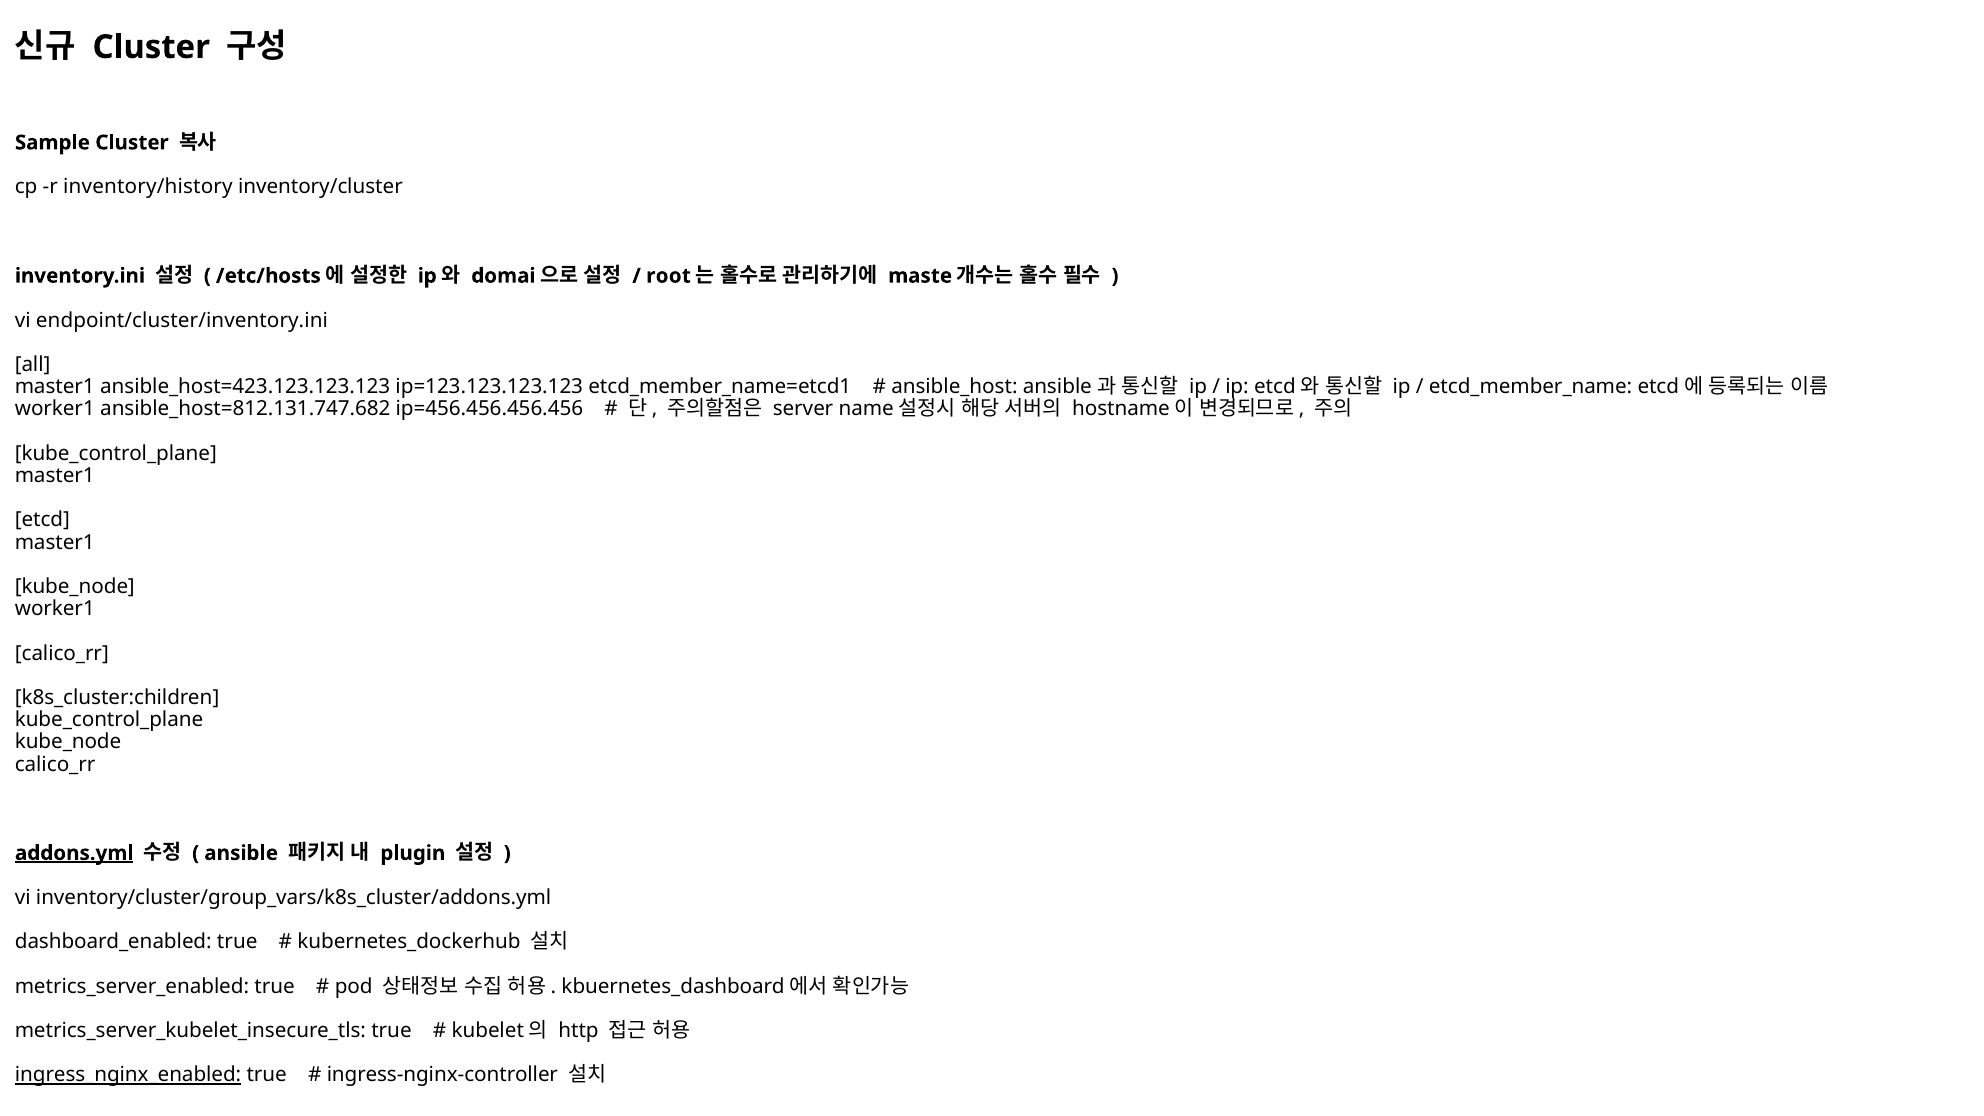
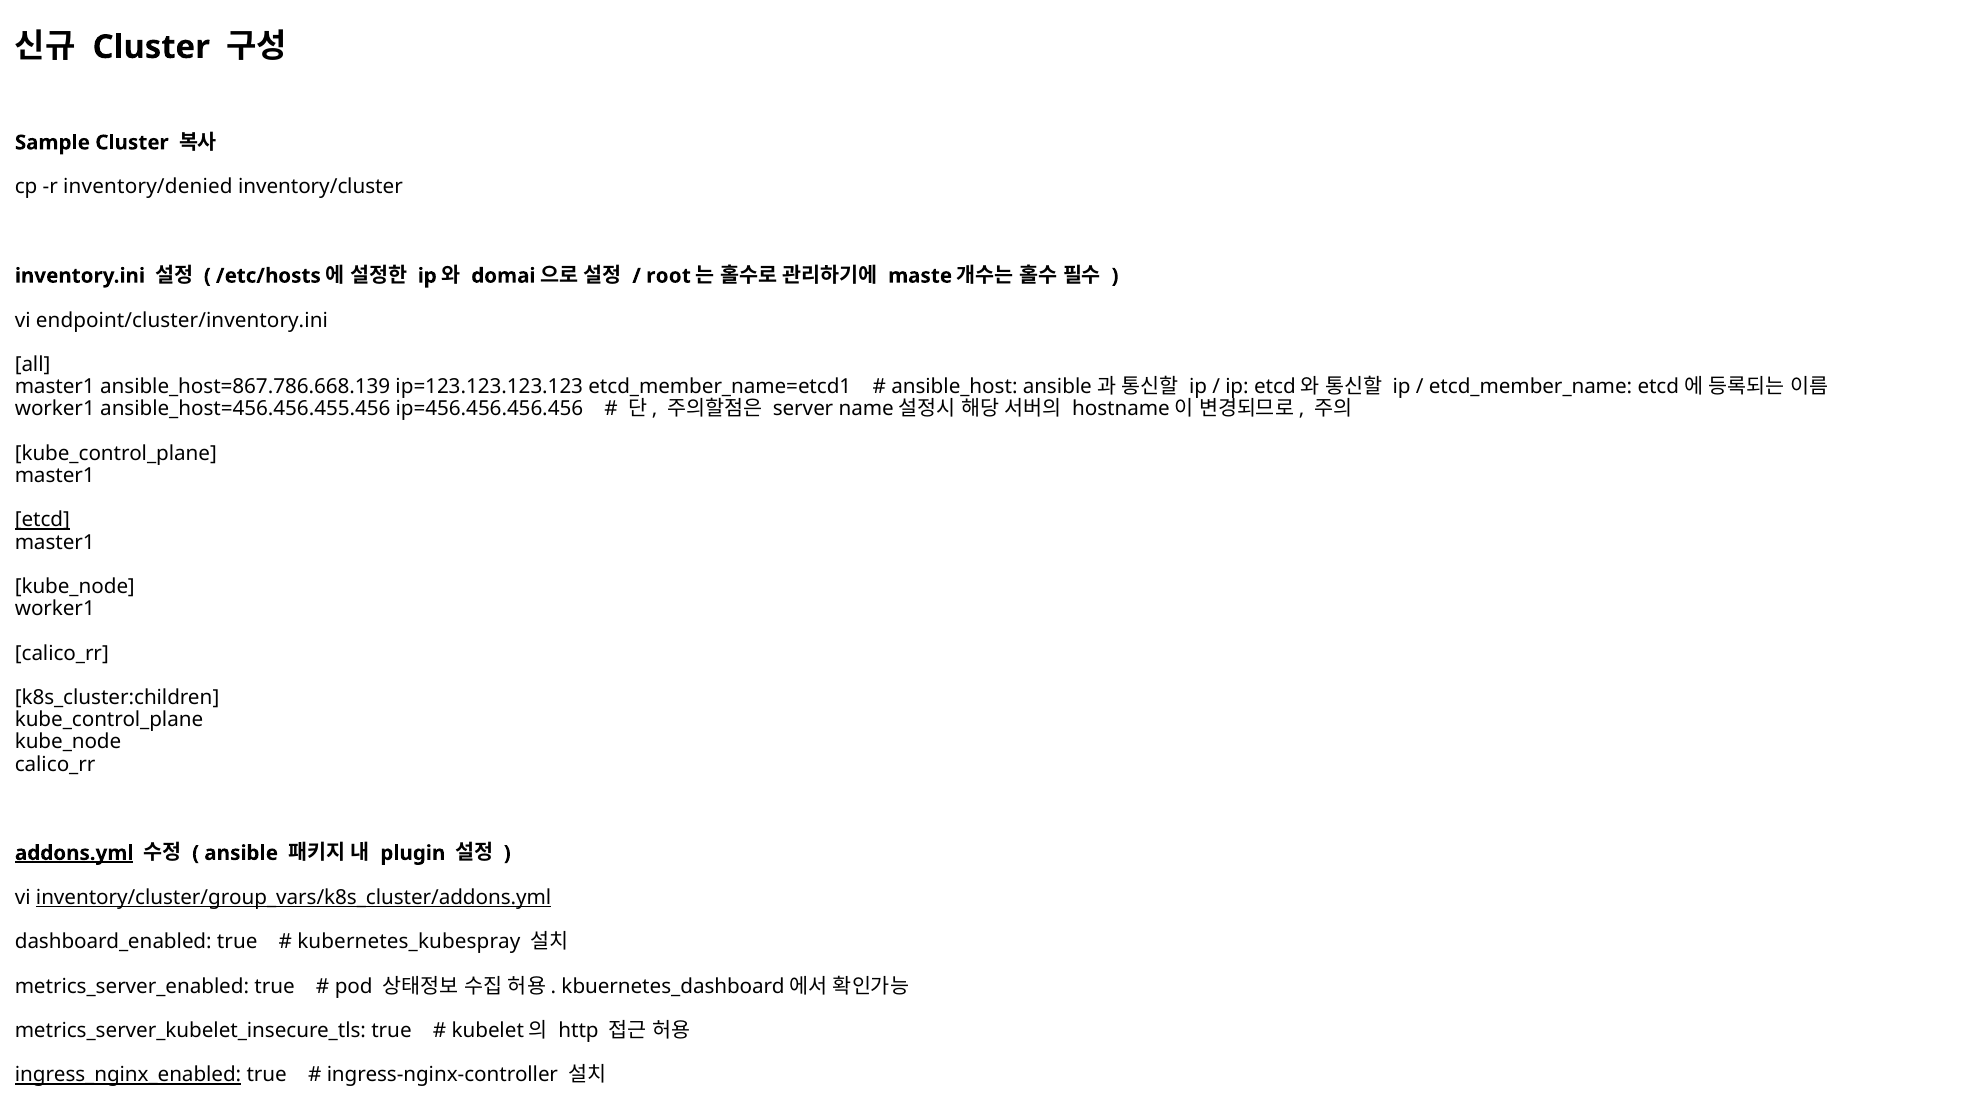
inventory/history: inventory/history -> inventory/denied (148, 187)
ansible_host=423.123.123.123: ansible_host=423.123.123.123 -> ansible_host=867.786.668.139 (245, 387)
ansible_host=812.131.747.682: ansible_host=812.131.747.682 -> ansible_host=456.456.455.456 (245, 409)
etcd underline: none -> present (42, 520)
inventory/cluster/group_vars/k8s_cluster/addons.yml underline: none -> present (294, 898)
kubernetes_dockerhub: kubernetes_dockerhub -> kubernetes_kubespray (409, 942)
